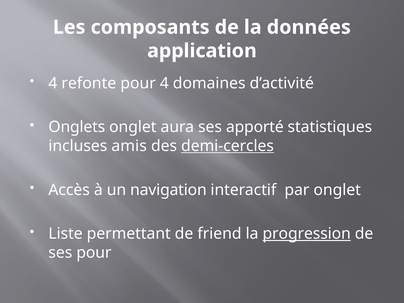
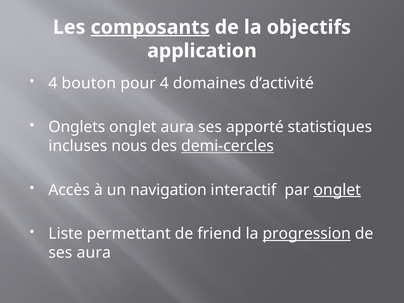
composants underline: none -> present (150, 27)
données: données -> objectifs (309, 27)
refonte: refonte -> bouton (89, 83)
amis: amis -> nous (129, 146)
onglet underline: none -> present (337, 190)
ses pour: pour -> aura (94, 253)
